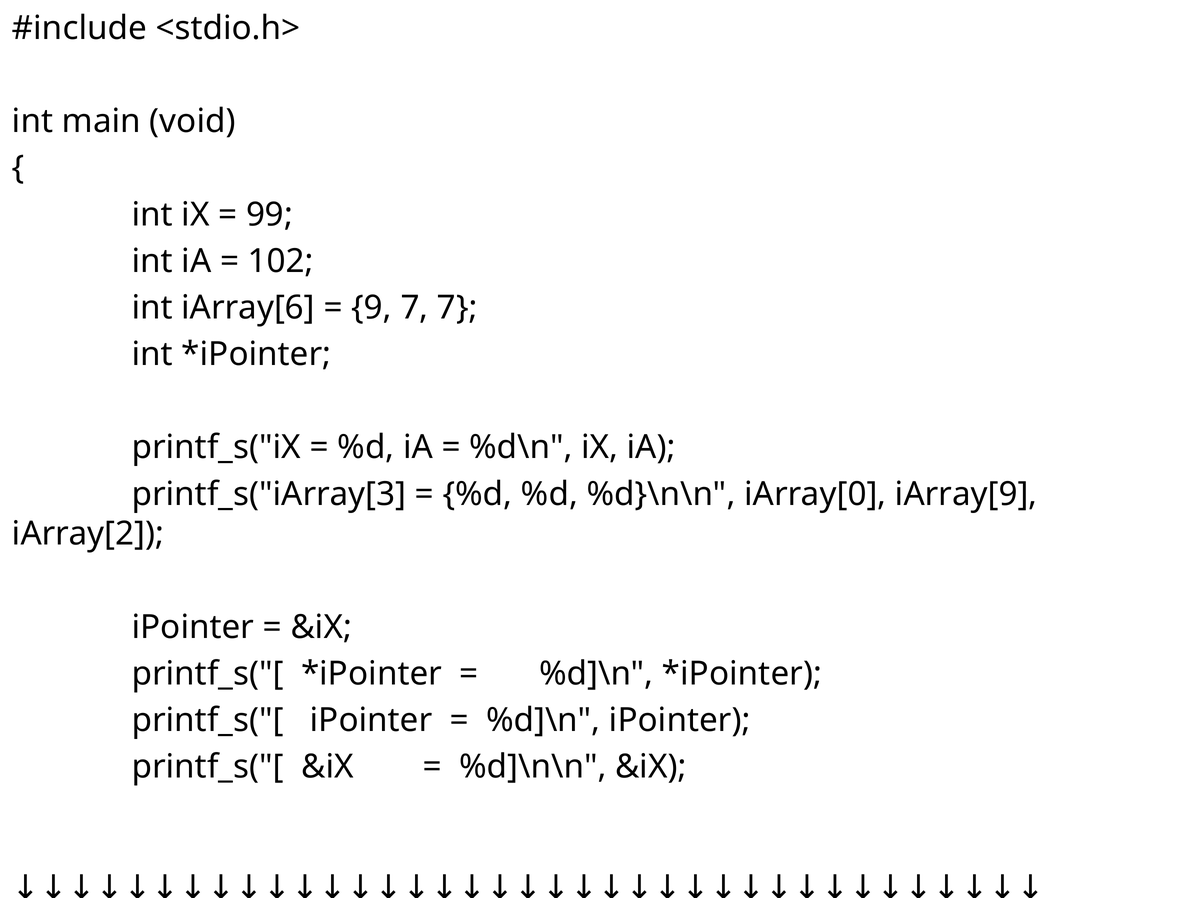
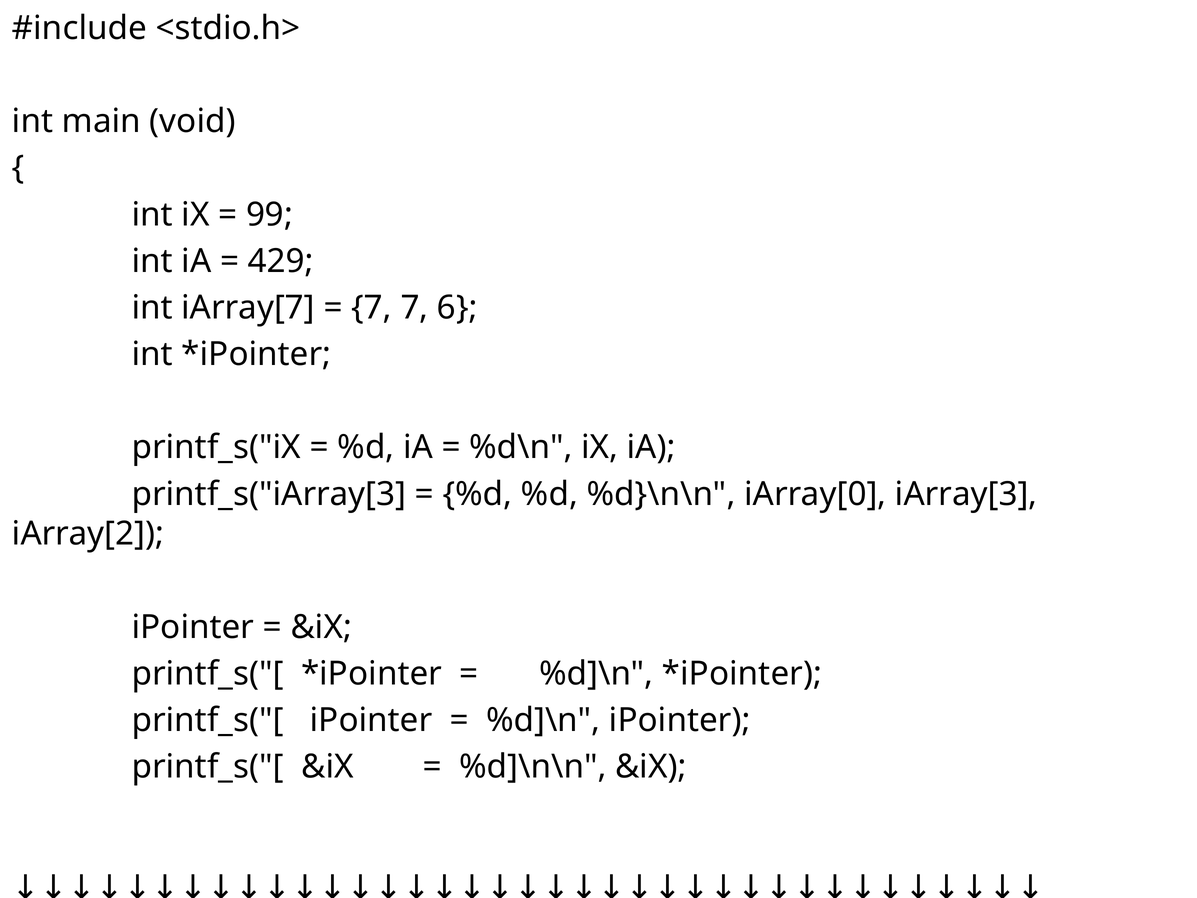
102: 102 -> 429 (281, 261)
iArray[6: iArray[6 -> iArray[7 (248, 308)
9: 9 -> 7 (372, 308)
7 7: 7 -> 6 (457, 308)
iArray[9: iArray[9 -> iArray[3 (966, 494)
